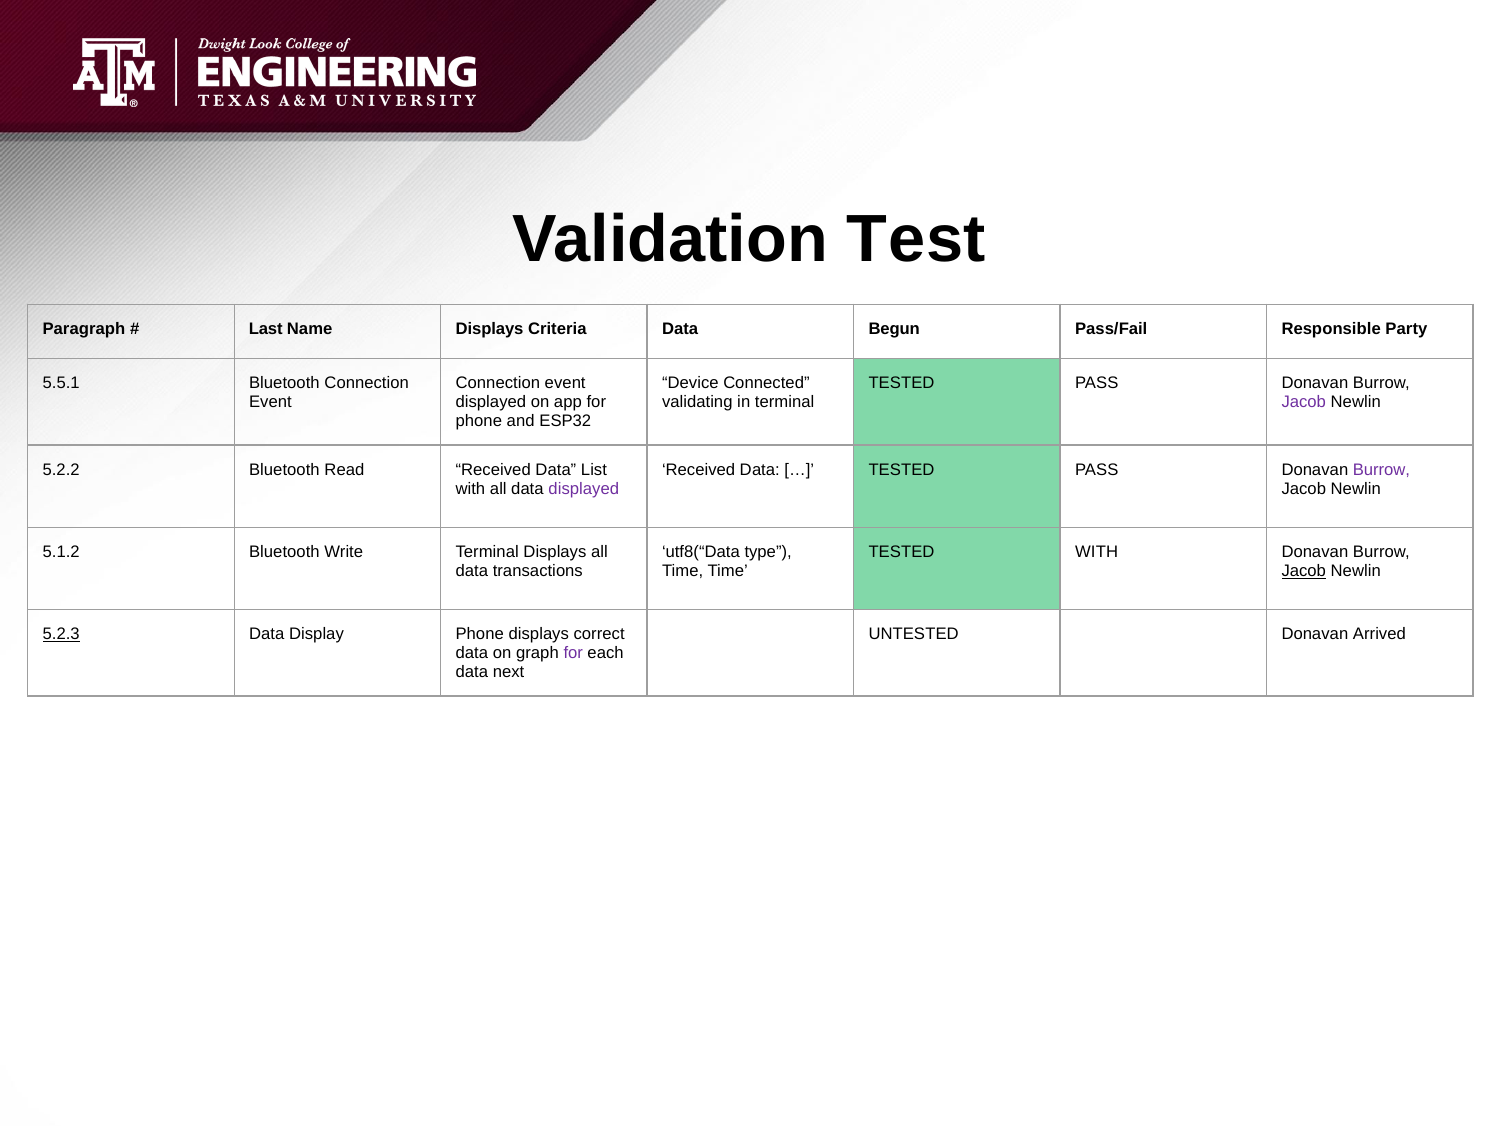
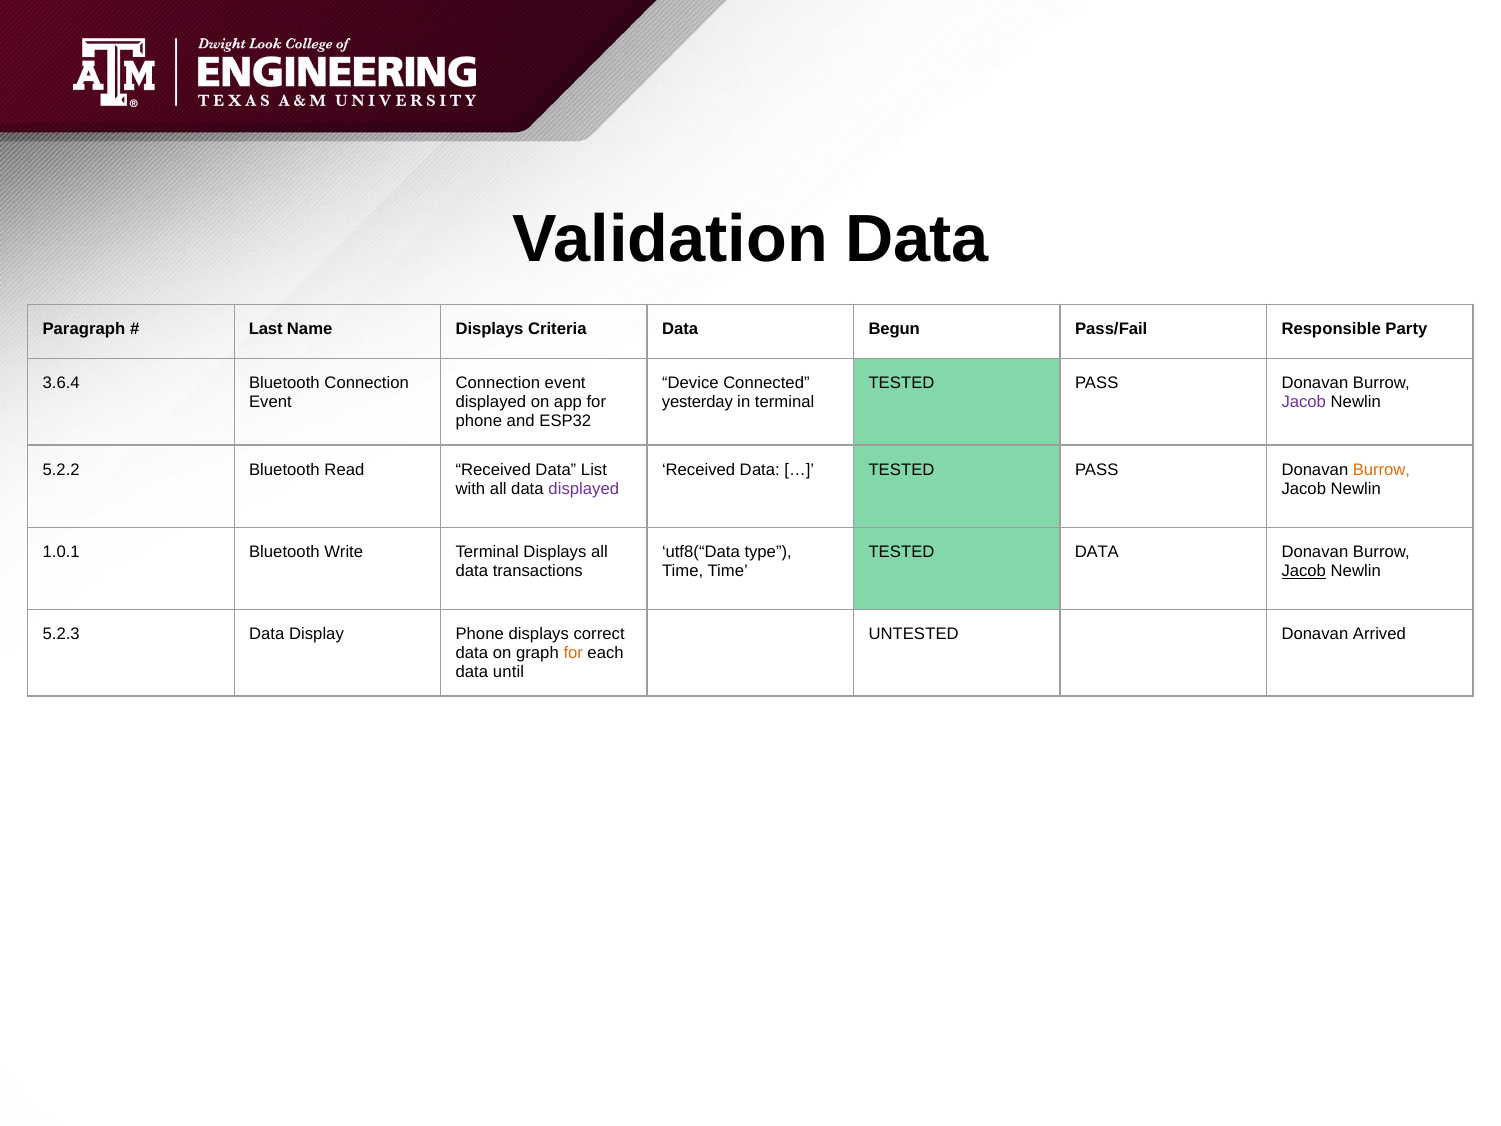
Validation Test: Test -> Data (917, 239)
5.5.1: 5.5.1 -> 3.6.4 (61, 383)
validating: validating -> yesterday (697, 402)
Burrow colour: purple -> orange (1381, 470)
5.1.2: 5.1.2 -> 1.0.1 (61, 552)
TESTED WITH: WITH -> DATA (1097, 552)
5.2.3 underline: present -> none (61, 634)
for colour: purple -> orange (573, 653)
next: next -> until (509, 672)
